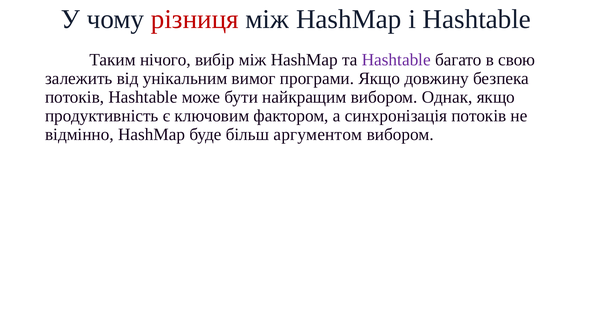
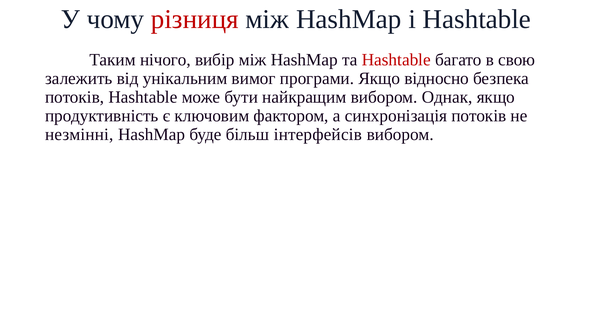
Hashtable colour: purple -> red (396, 60)
довжину: довжину -> відносно (437, 78)
відмінно: відмінно -> незмінні (79, 134)
аргументом: аргументом -> інтерфейсів (318, 134)
